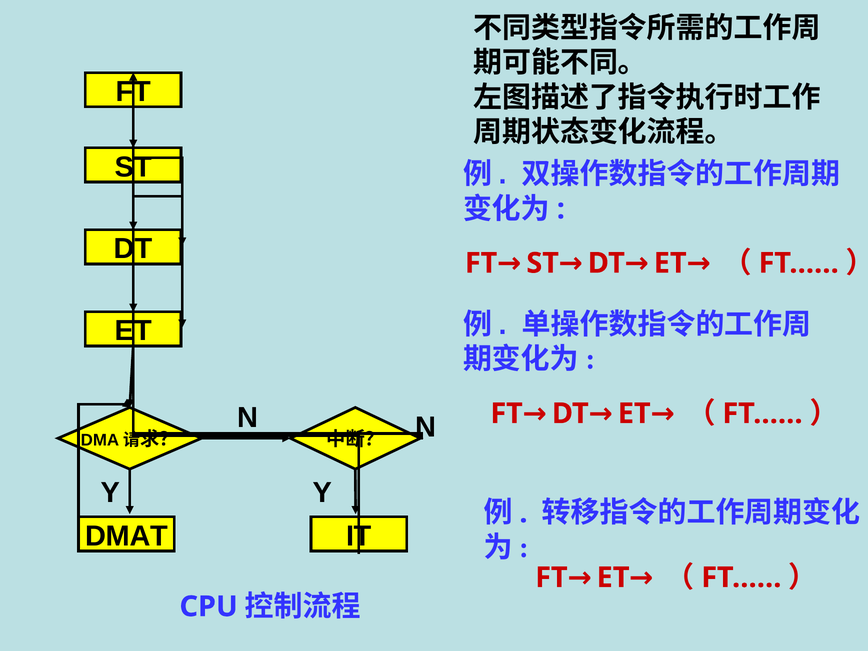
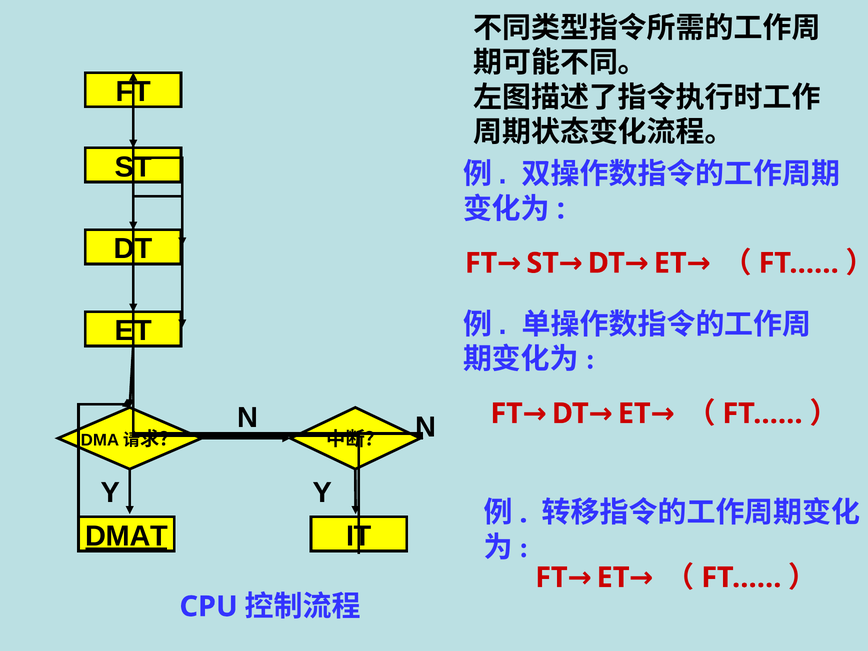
DMAT underline: none -> present (126, 536)
